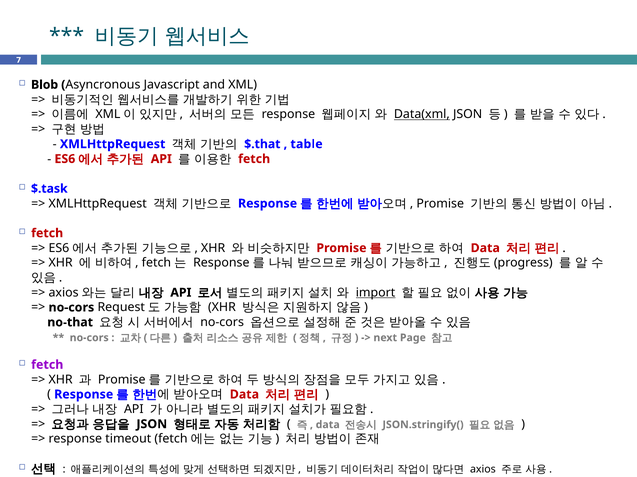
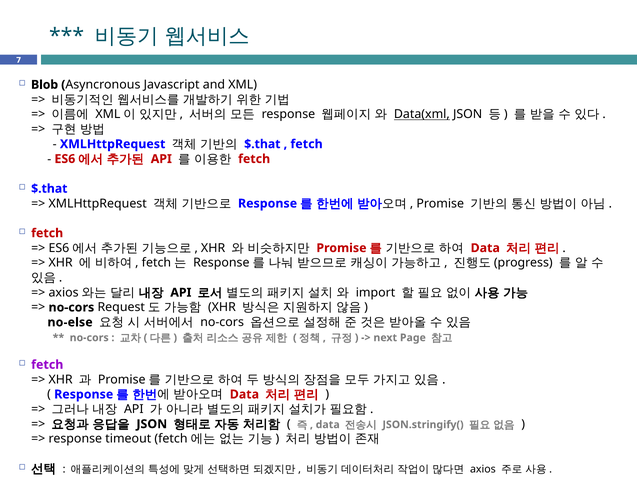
table: table -> fetch (307, 144)
$.task: $.task -> $.that (49, 189)
import underline: present -> none (376, 293)
no-that: no-that -> no-else (70, 323)
